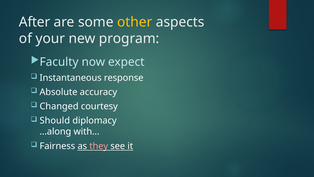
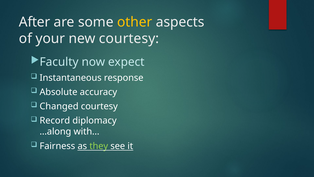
new program: program -> courtesy (129, 39)
Should: Should -> Record (55, 120)
they colour: pink -> light green (99, 146)
